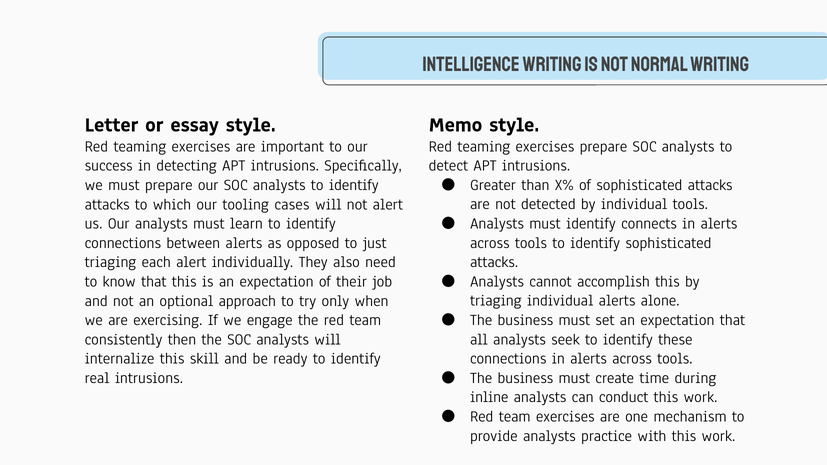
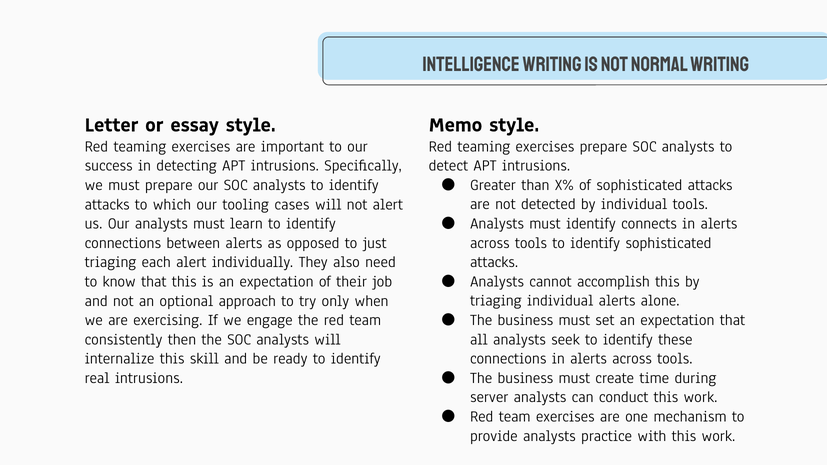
inline: inline -> server (489, 397)
